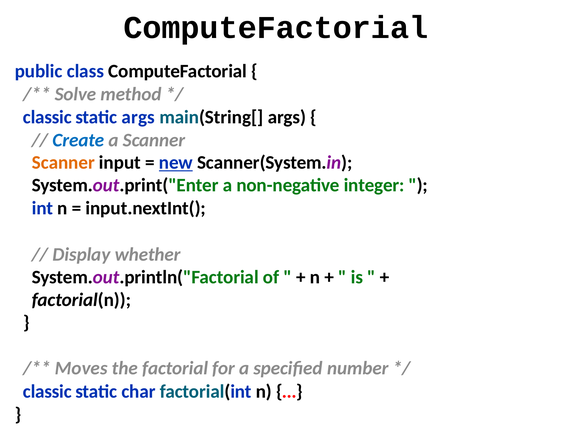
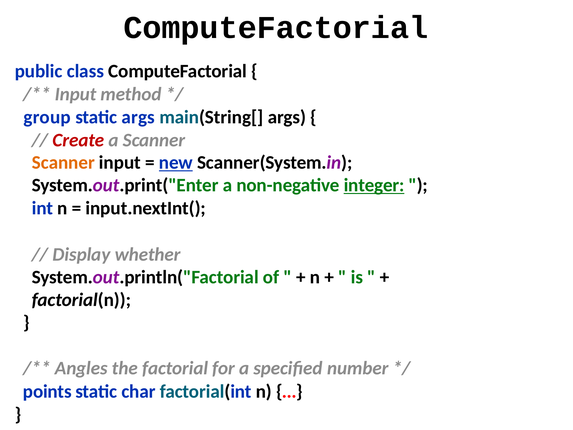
Solve: Solve -> Input (76, 94)
classic: classic -> group (47, 117)
Create colour: blue -> red (78, 140)
integer underline: none -> present (374, 185)
Moves: Moves -> Angles (81, 368)
classic: classic -> points (47, 391)
